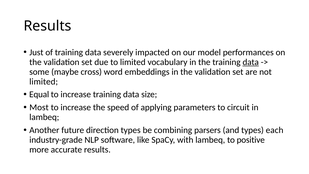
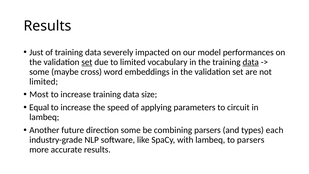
set underline: none -> present (87, 62)
Equal: Equal -> Most (39, 94)
Most: Most -> Equal (39, 107)
direction types: types -> some (131, 130)
to positive: positive -> parsers (251, 140)
